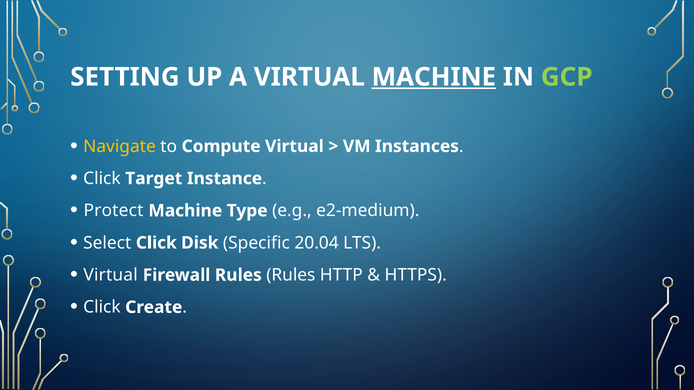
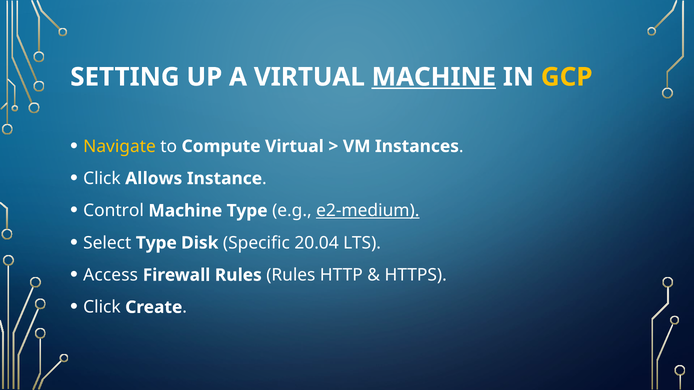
GCP colour: light green -> yellow (567, 77)
Target: Target -> Allows (154, 179)
Protect: Protect -> Control (114, 211)
e2-medium underline: none -> present (368, 211)
Select Click: Click -> Type (156, 243)
Virtual: Virtual -> Access (111, 275)
